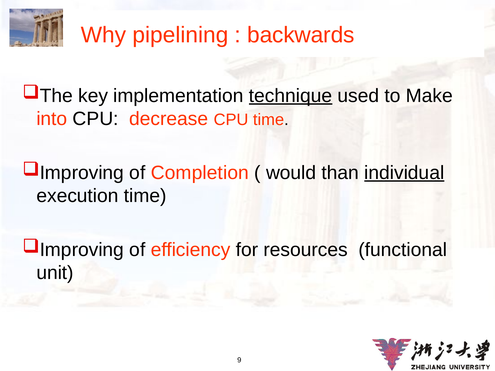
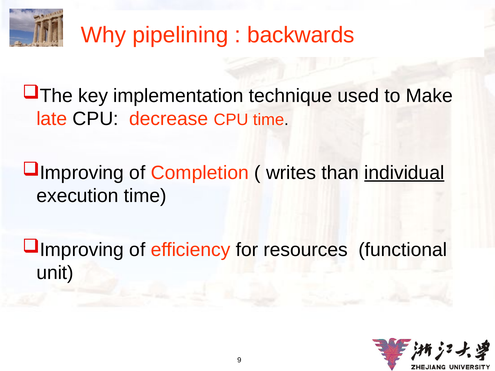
technique underline: present -> none (291, 96)
into: into -> late (52, 119)
would: would -> writes (291, 173)
